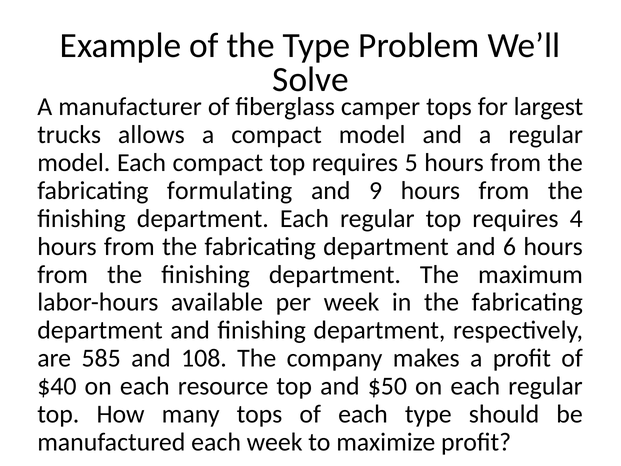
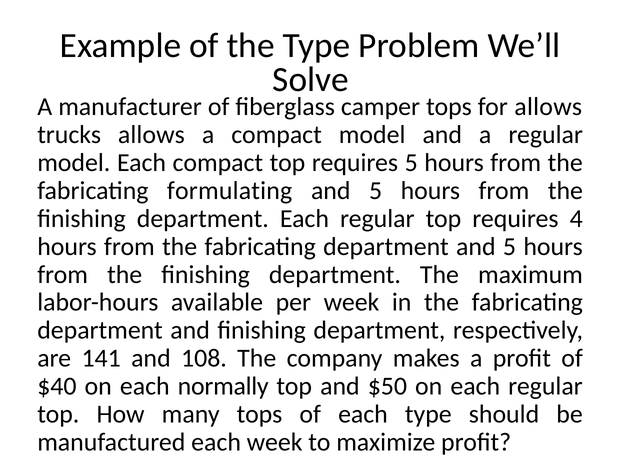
for largest: largest -> allows (548, 107)
9: 9 -> 5 (376, 191)
department and 6: 6 -> 5 (510, 246)
585: 585 -> 141 (101, 358)
resource: resource -> normally (223, 386)
